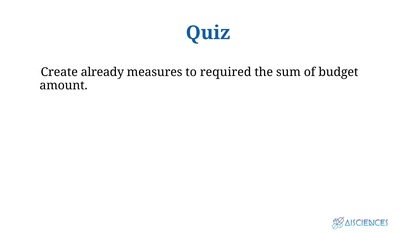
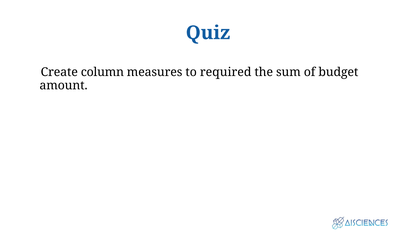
already: already -> column (102, 72)
